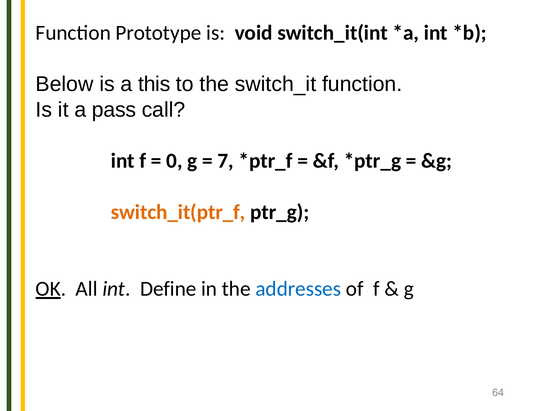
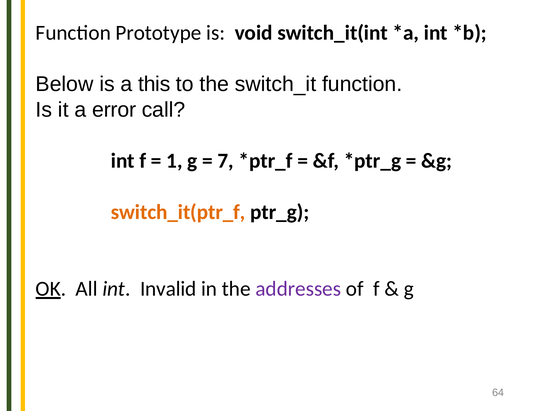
pass: pass -> error (114, 110)
0: 0 -> 1 (174, 161)
Define: Define -> Invalid (168, 288)
addresses colour: blue -> purple (298, 288)
